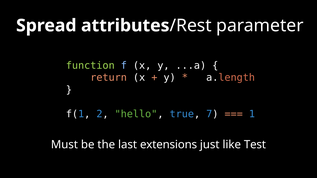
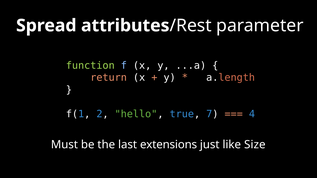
1: 1 -> 4 (252, 114)
Test: Test -> Size (255, 145)
